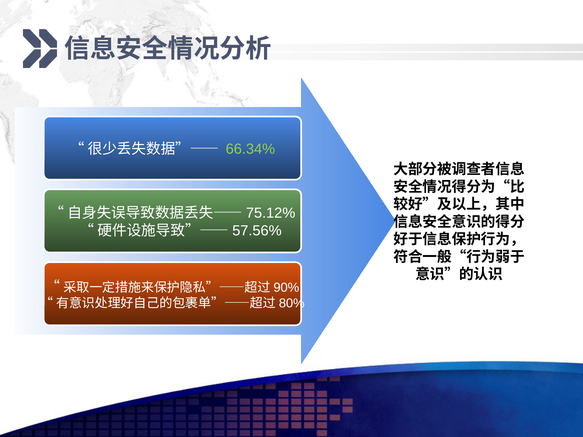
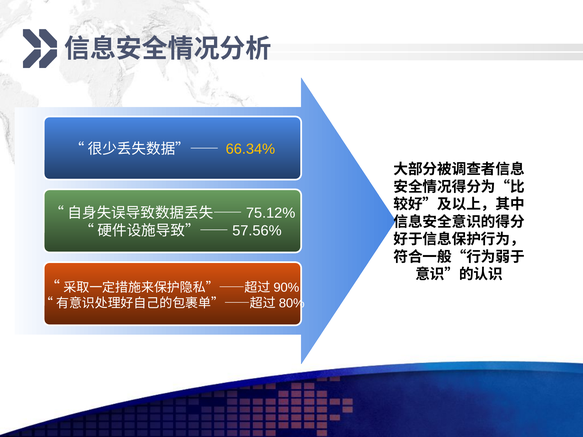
66.34% colour: light green -> yellow (250, 149)
